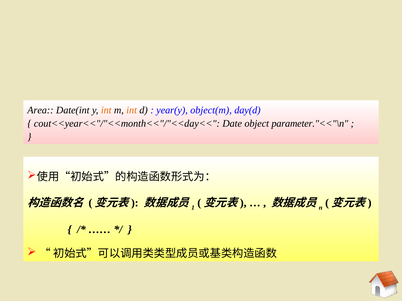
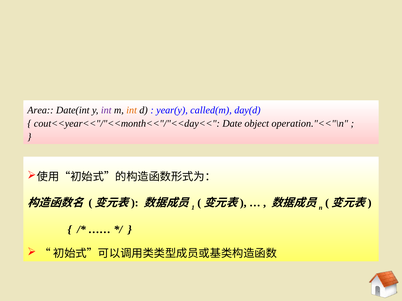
int colour: orange -> purple (106, 110)
object(m: object(m -> called(m (211, 110)
parameter."<<"\n: parameter."<<"\n -> operation."<<"\n (310, 124)
